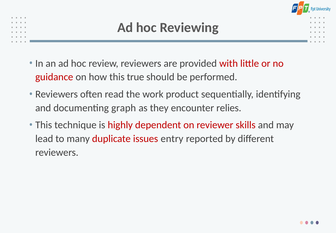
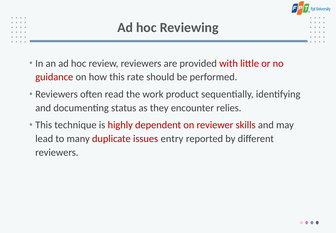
true: true -> rate (135, 77)
graph: graph -> status (124, 108)
